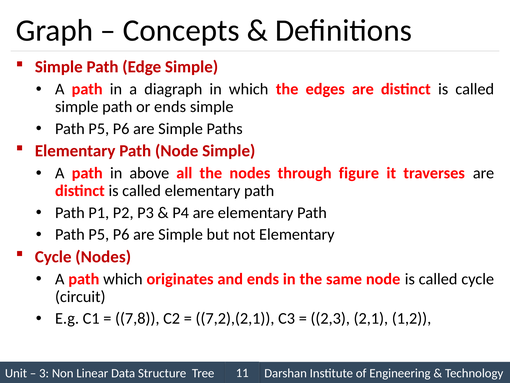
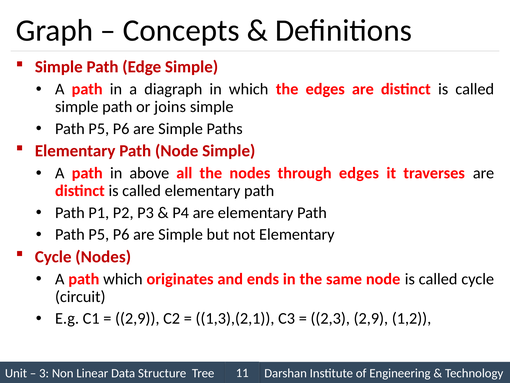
or ends: ends -> joins (170, 107)
through figure: figure -> edges (359, 173)
7,8: 7,8 -> 2,9 (137, 318)
7,2),(2,1: 7,2),(2,1 -> 1,3),(2,1 (235, 318)
2,3 2,1: 2,1 -> 2,9 (371, 318)
